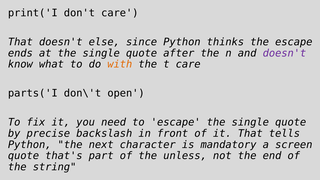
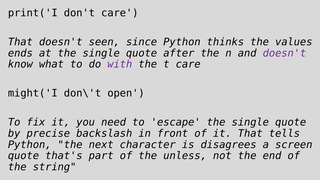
else: else -> seen (104, 42)
the escape: escape -> values (294, 42)
with colour: orange -> purple (120, 64)
parts('I: parts('I -> might('I (33, 93)
mandatory: mandatory -> disagrees (229, 145)
